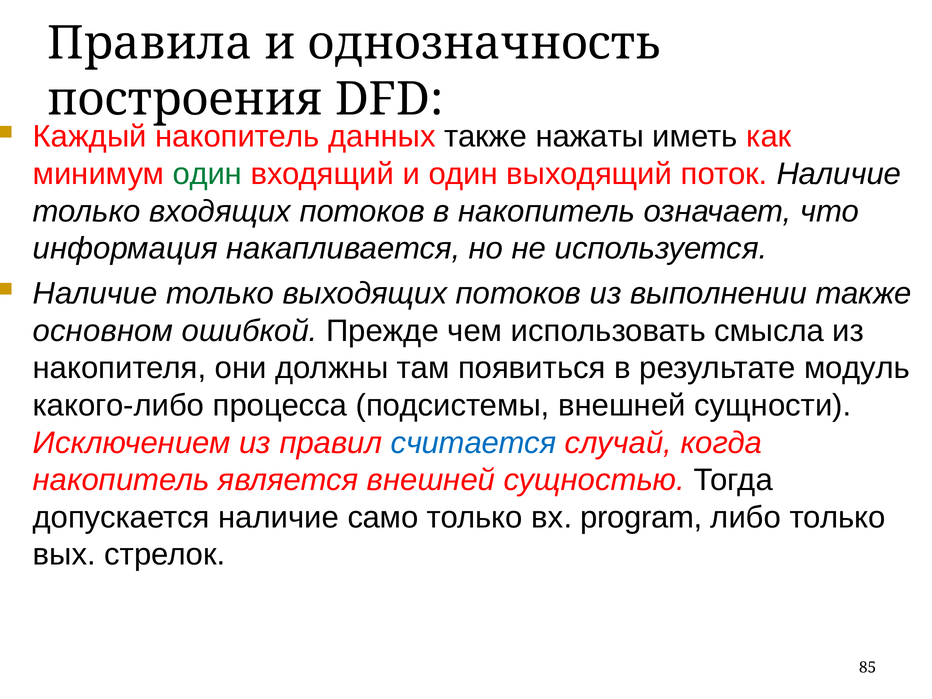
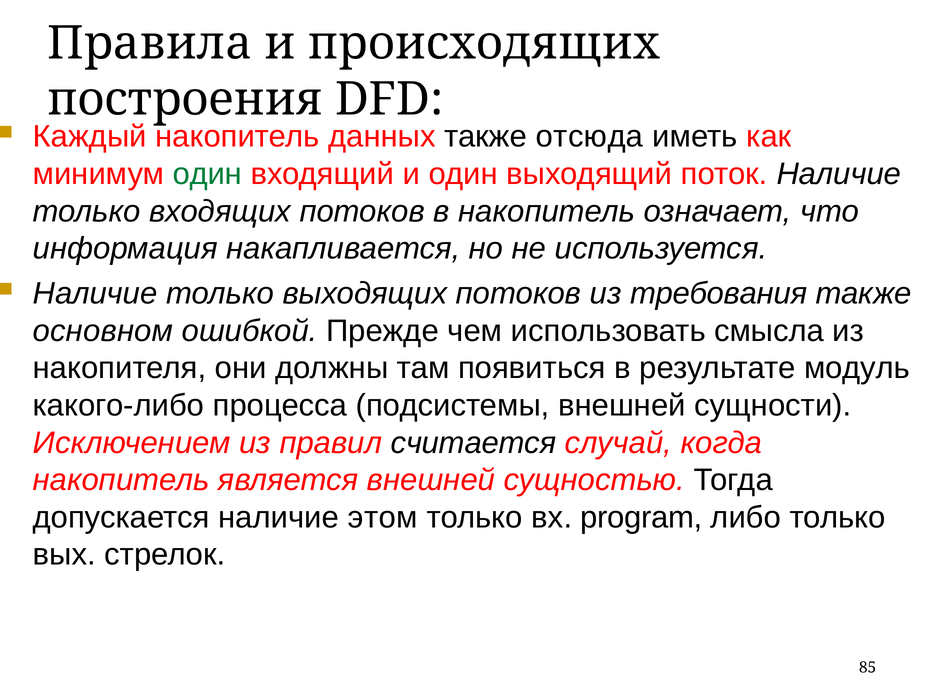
однозначность: однозначность -> происходящих (484, 44)
нажаты: нажаты -> отсюда (590, 137)
выполнении: выполнении -> требования (719, 294)
считается colour: blue -> black (473, 443)
само: само -> этом (383, 517)
